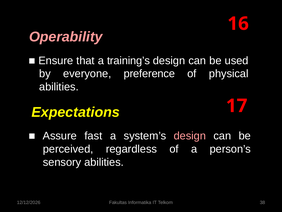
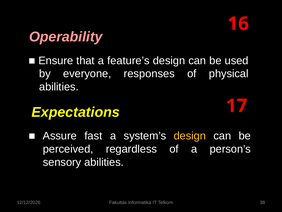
training’s: training’s -> feature’s (128, 60)
preference: preference -> responses (149, 74)
design colour: pink -> yellow (190, 136)
